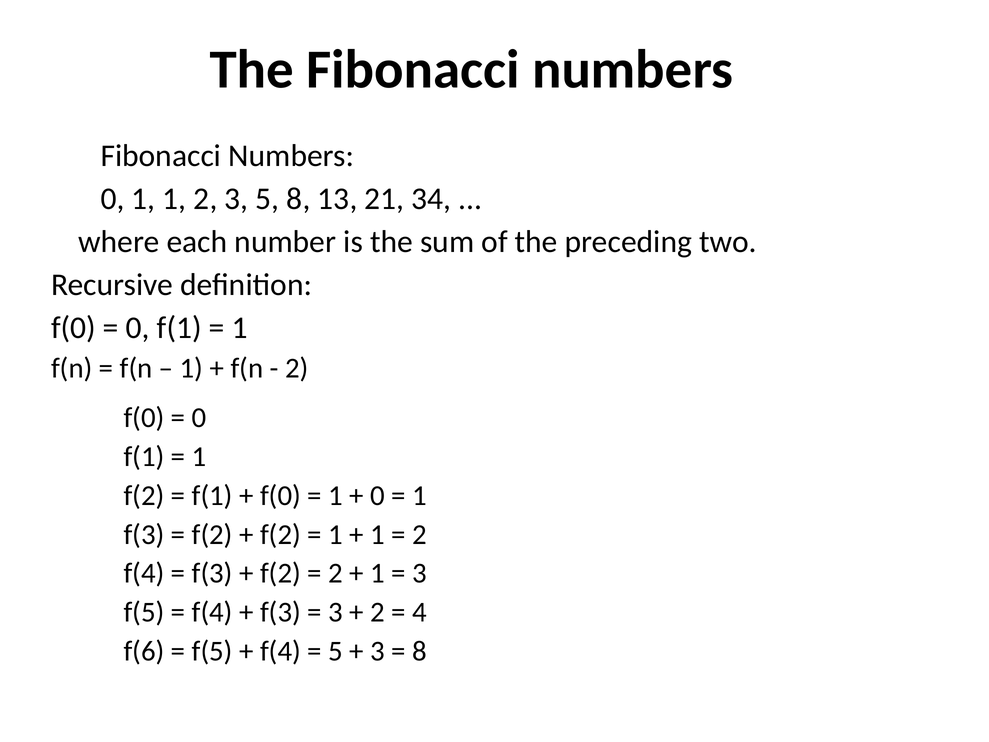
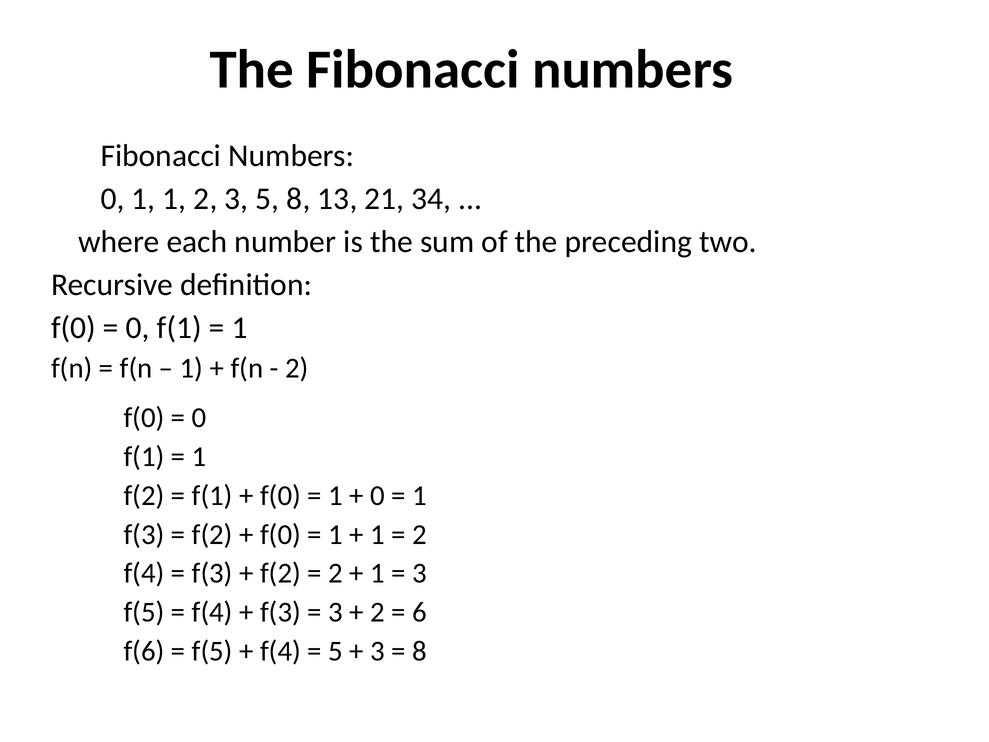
f(2: f(2 -> f(0 (281, 534)
4: 4 -> 6 (420, 612)
